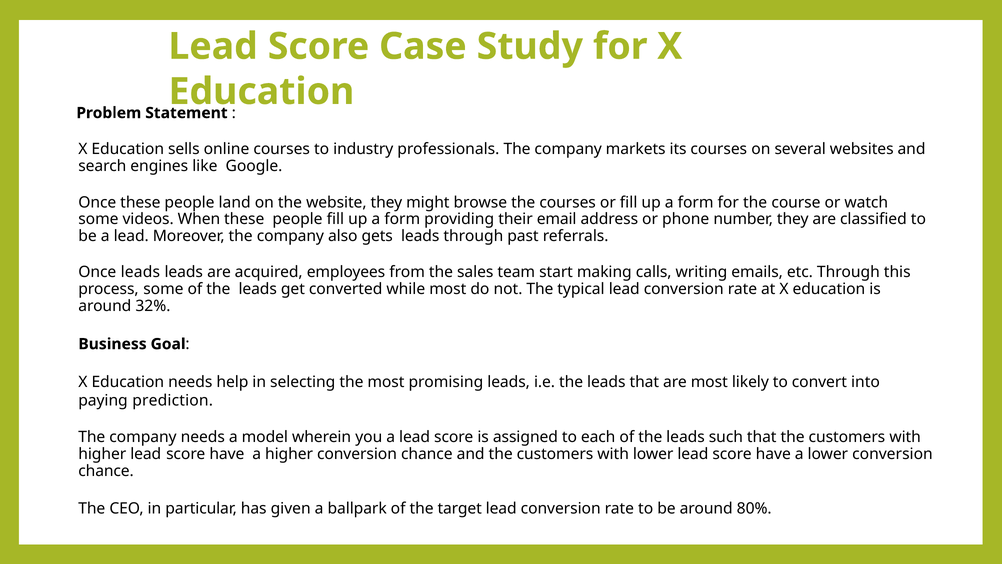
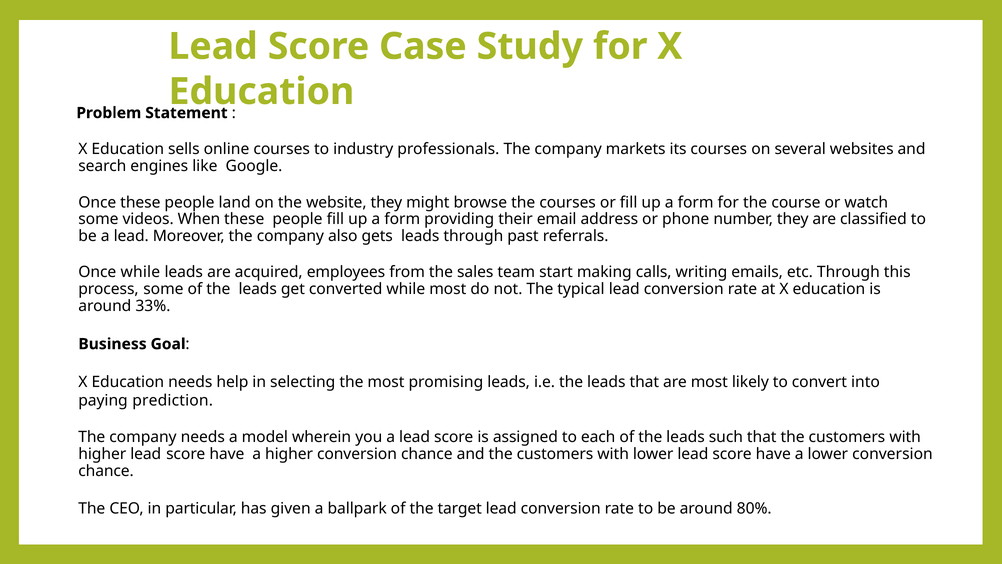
Once leads: leads -> while (140, 272)
32%: 32% -> 33% (153, 306)
